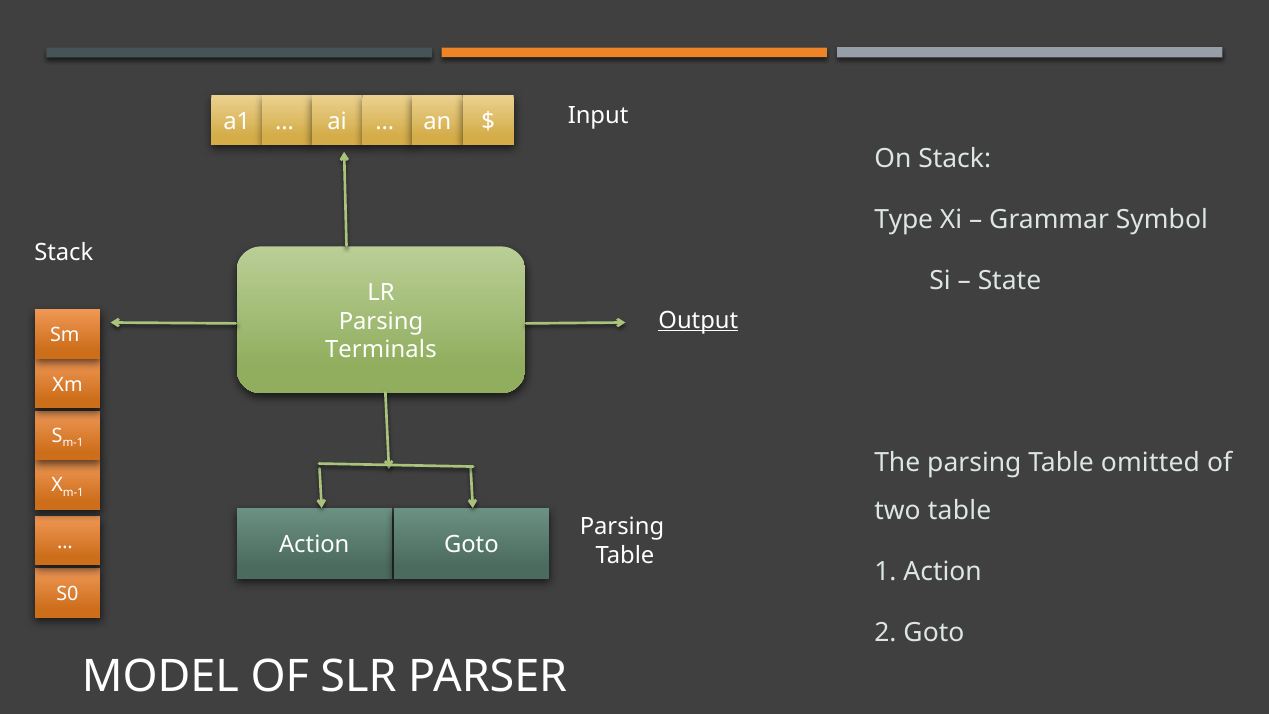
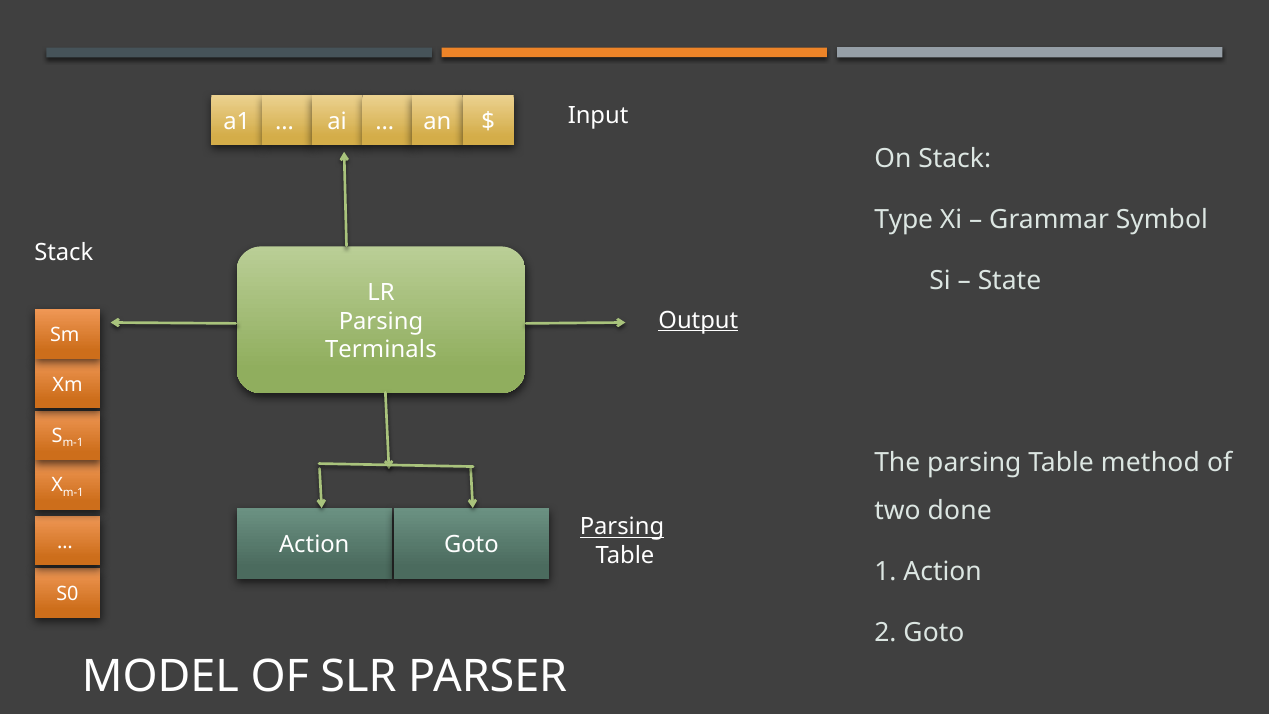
omitted: omitted -> method (1150, 463)
two table: table -> done (960, 511)
Parsing underline: none -> present (622, 527)
